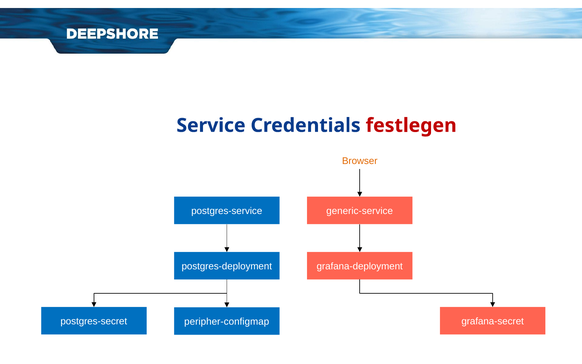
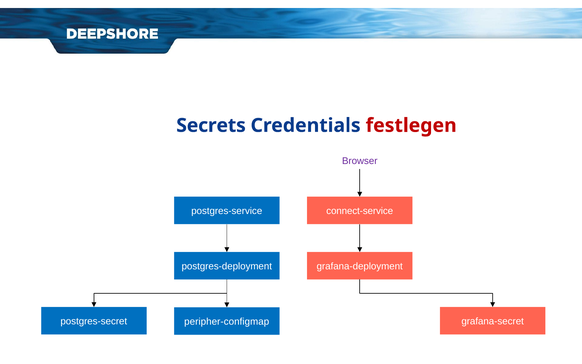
Service: Service -> Secrets (211, 125)
Browser colour: orange -> purple (360, 161)
generic-service: generic-service -> connect-service (360, 211)
